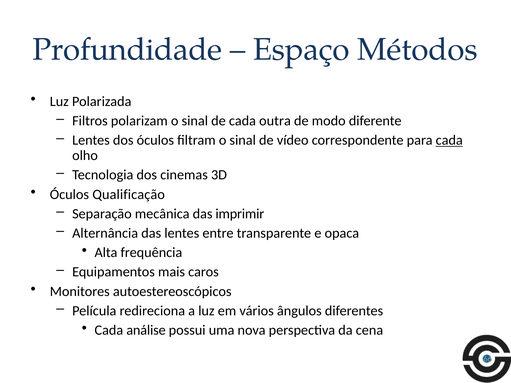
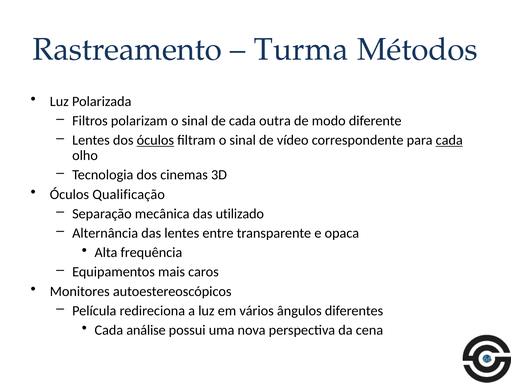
Profundidade: Profundidade -> Rastreamento (127, 49)
Espaço: Espaço -> Turma (301, 49)
óculos underline: none -> present (155, 140)
imprimir: imprimir -> utilizado (240, 214)
